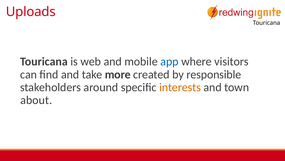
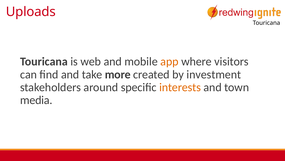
app colour: blue -> orange (169, 61)
responsible: responsible -> investment (214, 74)
about: about -> media (36, 100)
